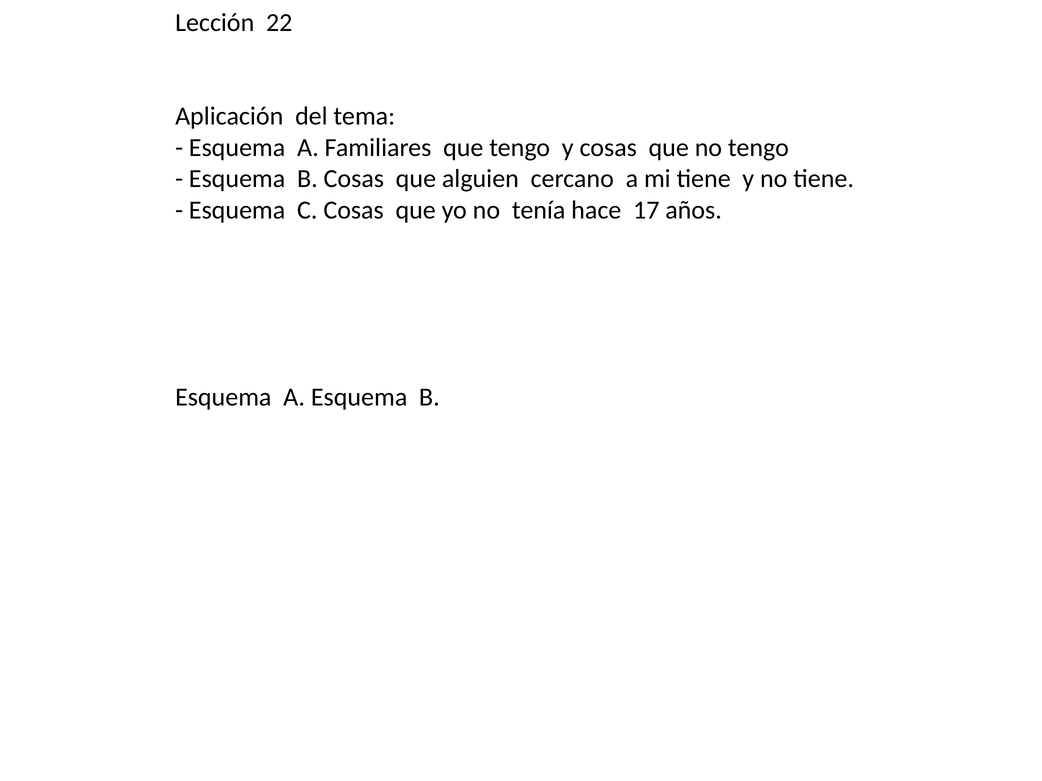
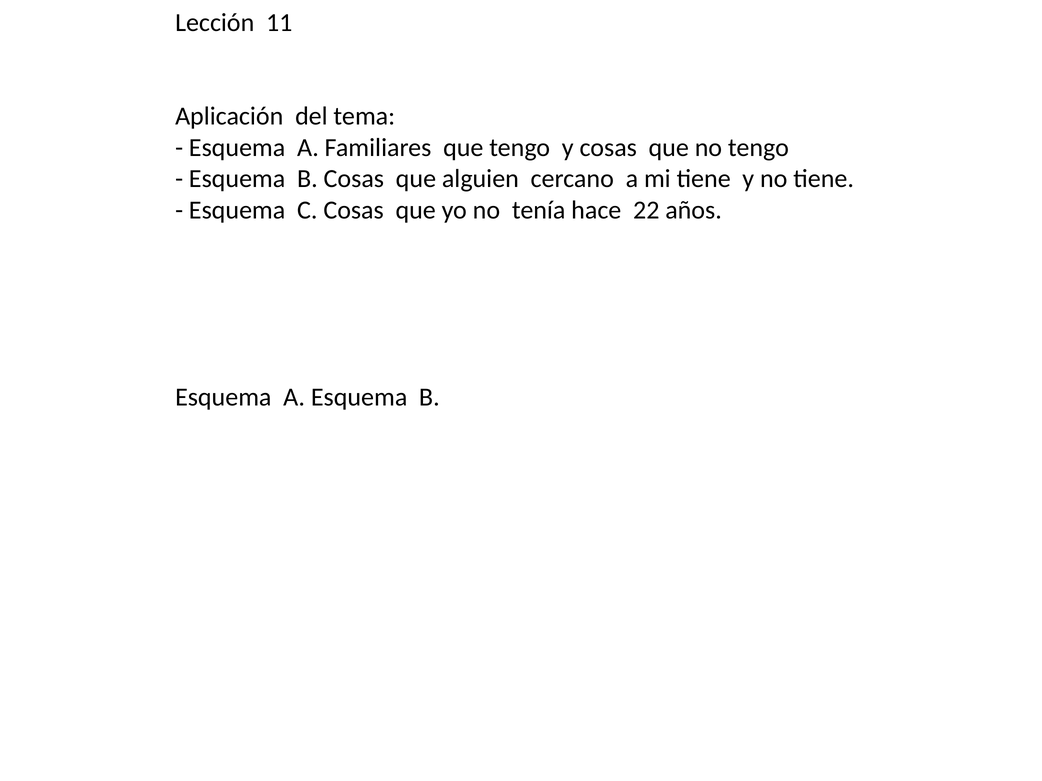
22: 22 -> 11 (279, 23)
17: 17 -> 22 (646, 210)
